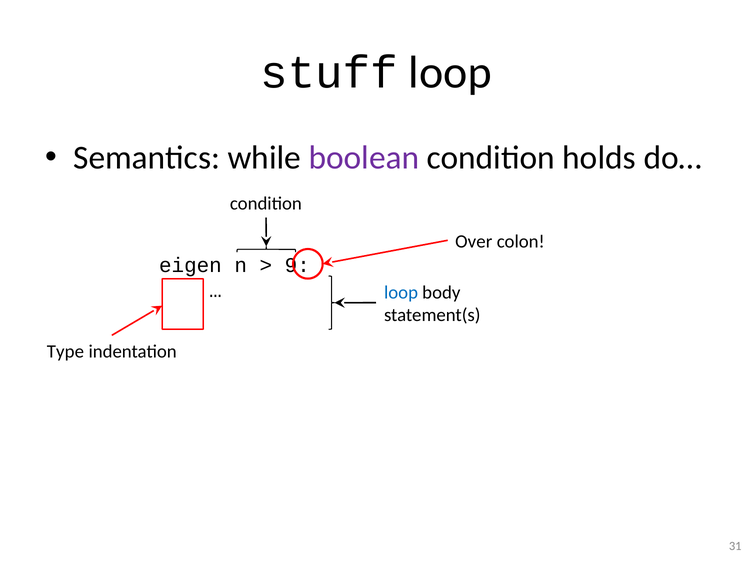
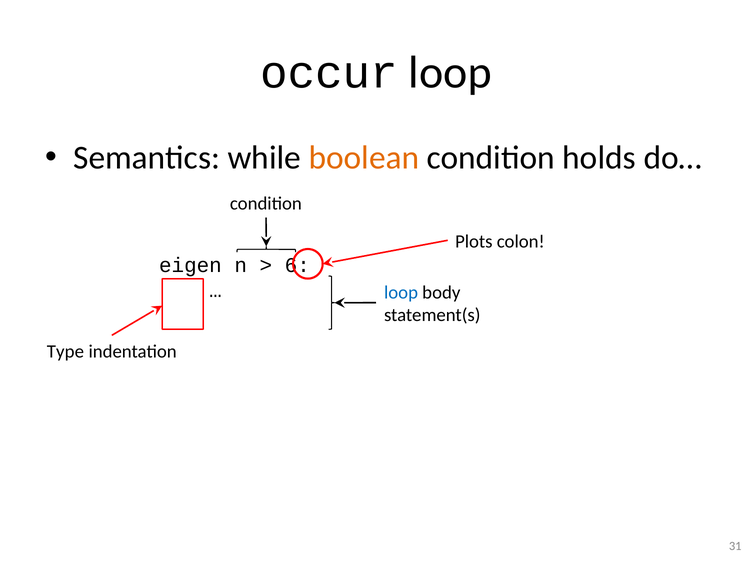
stuff: stuff -> occur (329, 73)
boolean colour: purple -> orange (364, 158)
Over: Over -> Plots (474, 242)
9: 9 -> 6 (297, 265)
